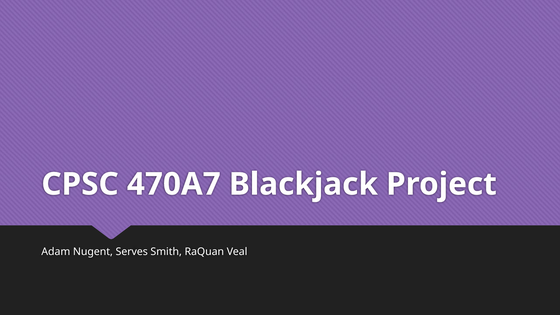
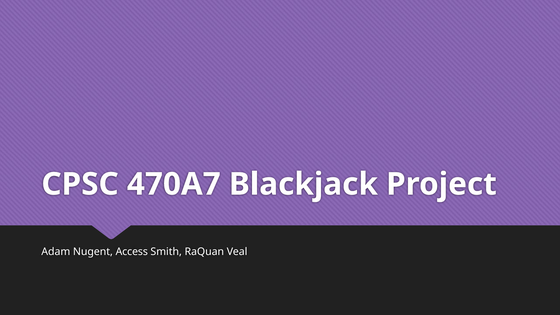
Serves: Serves -> Access (132, 252)
